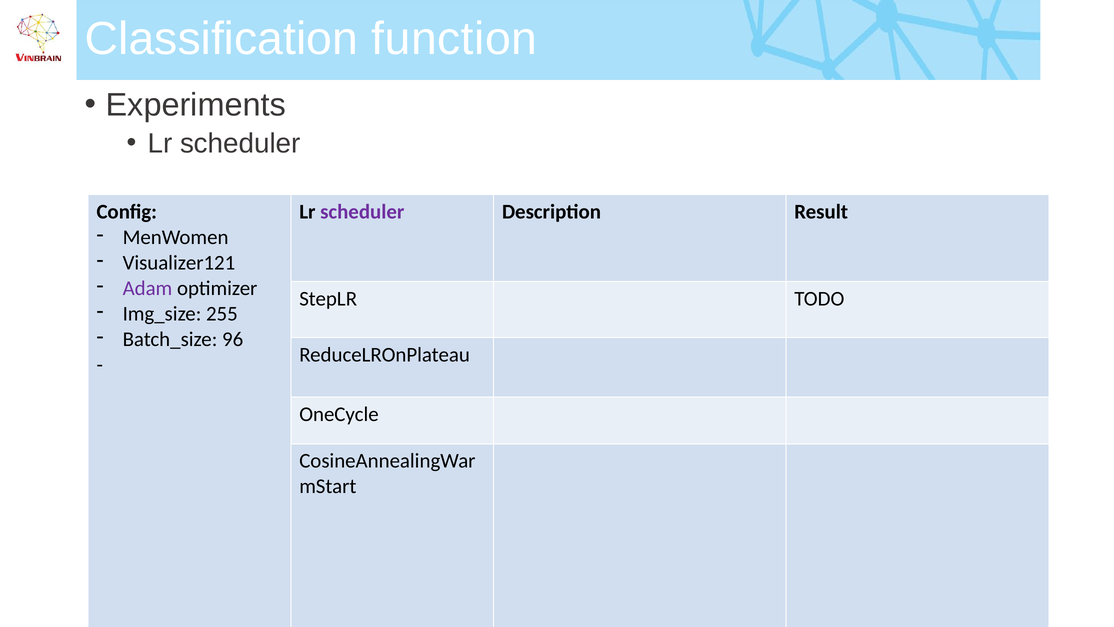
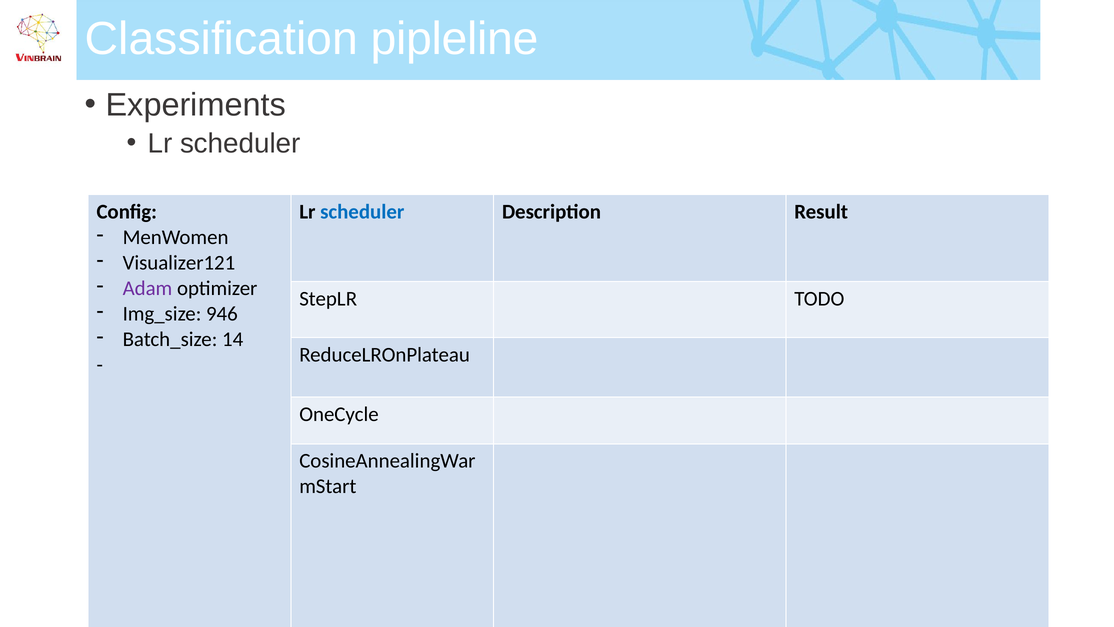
function: function -> pipleline (455, 39)
scheduler colour: purple -> blue (362, 212)
255: 255 -> 946 (222, 314)
96: 96 -> 14 (233, 339)
